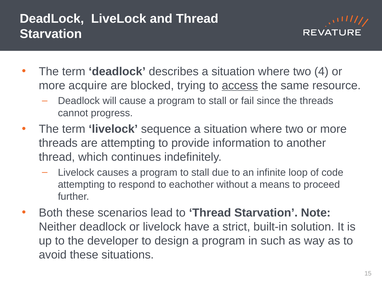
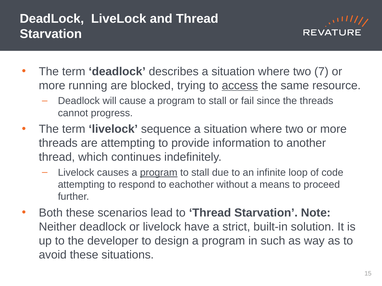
4: 4 -> 7 (321, 72)
acquire: acquire -> running (88, 86)
program underline: none -> present (159, 173)
